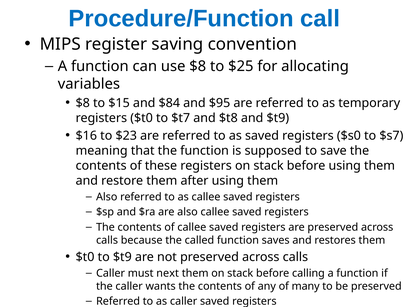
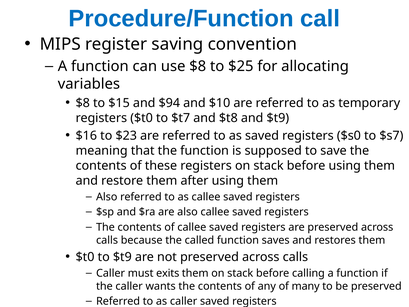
$84: $84 -> $94 (169, 103)
$95: $95 -> $10 (220, 103)
next: next -> exits (168, 273)
